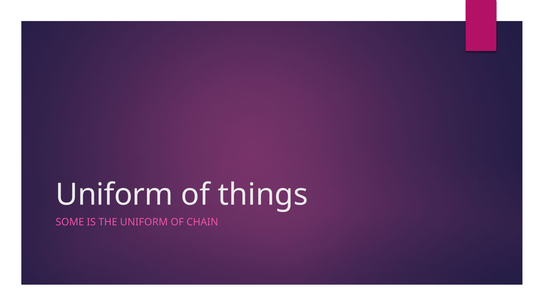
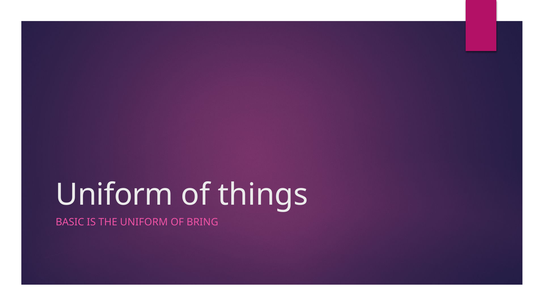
SOME: SOME -> BASIC (70, 222)
CHAIN: CHAIN -> BRING (202, 222)
